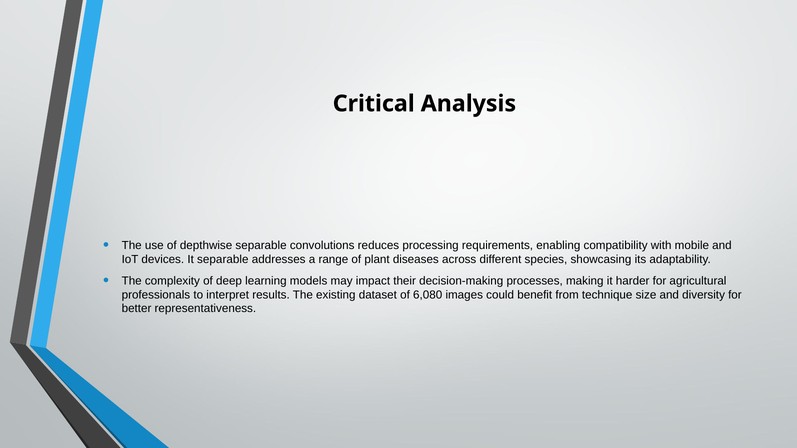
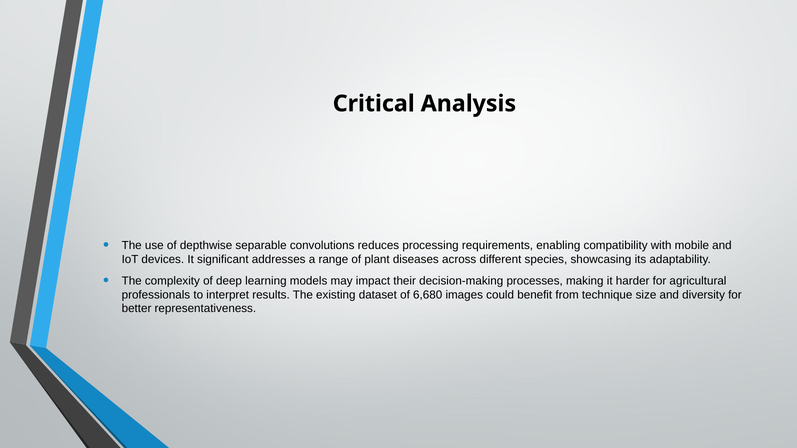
It separable: separable -> significant (223, 260)
6,080: 6,080 -> 6,680 (428, 295)
